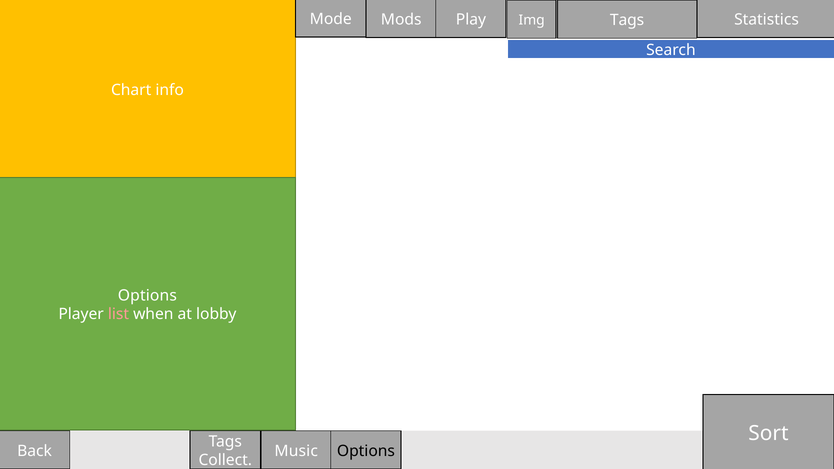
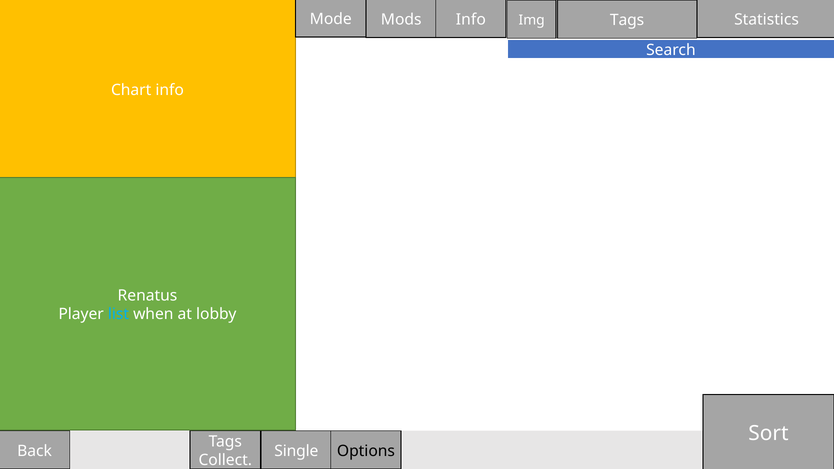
Play: Play -> Info (471, 20)
Options: Options -> Renatus (147, 296)
list colour: pink -> light blue (118, 314)
Music: Music -> Single (296, 451)
